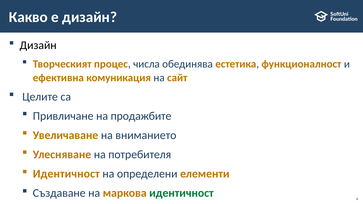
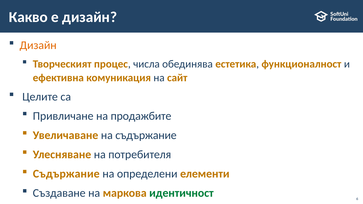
Дизайн colour: black -> orange (38, 45)
на вниманието: вниманието -> съдържание (146, 135)
Идентичност: Идентичност -> Съдържание (66, 174)
